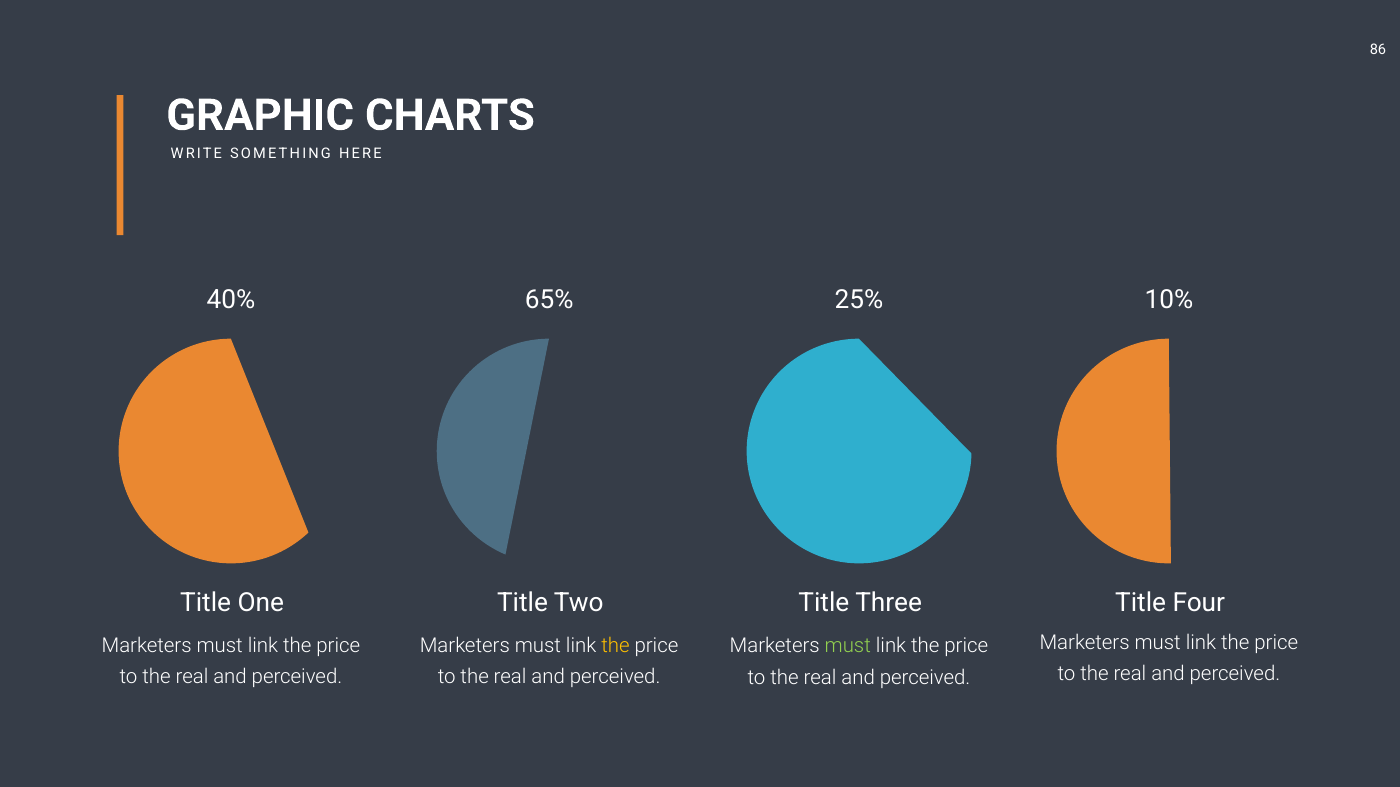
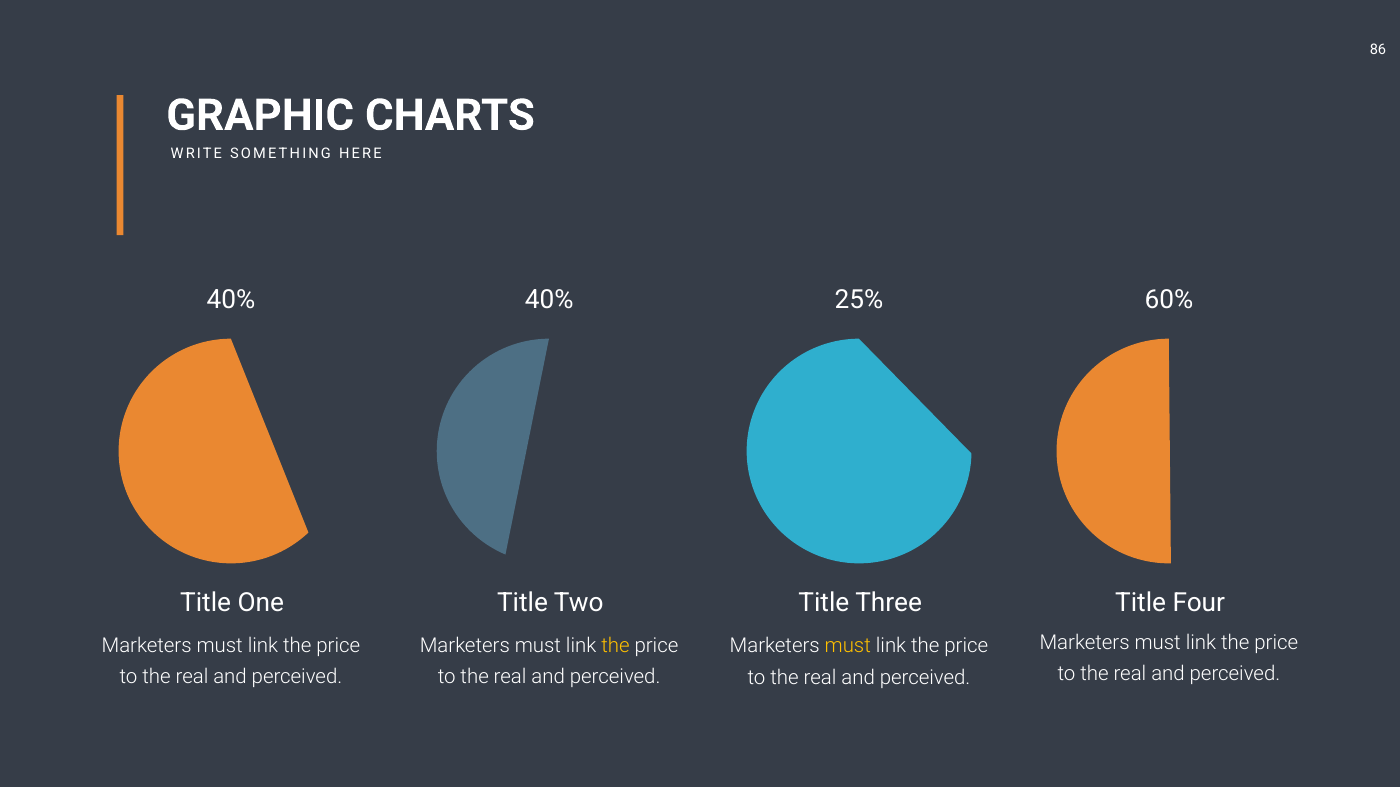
40% 65%: 65% -> 40% (549, 300)
10%: 10% -> 60% (1169, 300)
must colour: light green -> yellow (848, 647)
